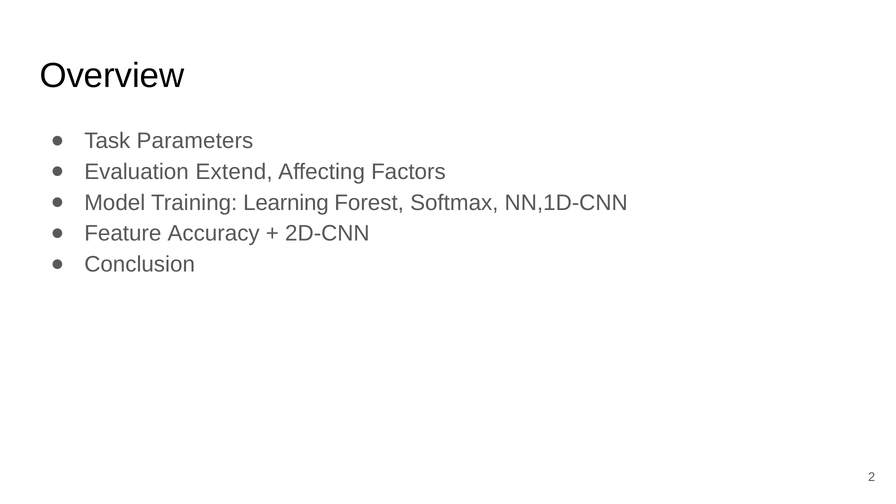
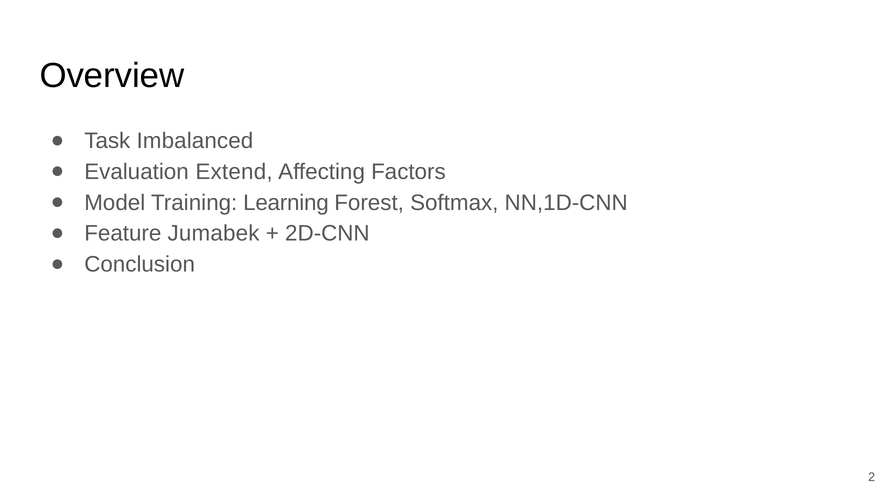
Parameters: Parameters -> Imbalanced (195, 141)
Accuracy: Accuracy -> Jumabek (214, 234)
